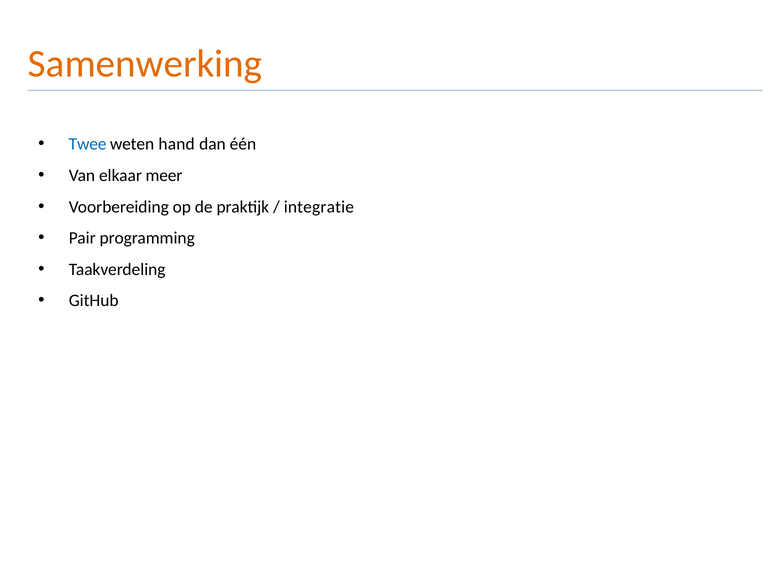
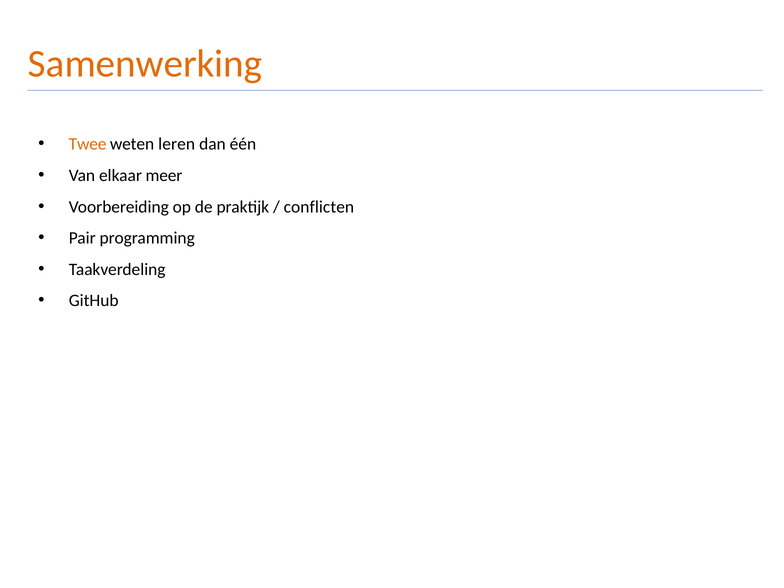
Twee colour: blue -> orange (88, 144)
hand: hand -> leren (177, 144)
integratie: integratie -> conflicten (319, 207)
